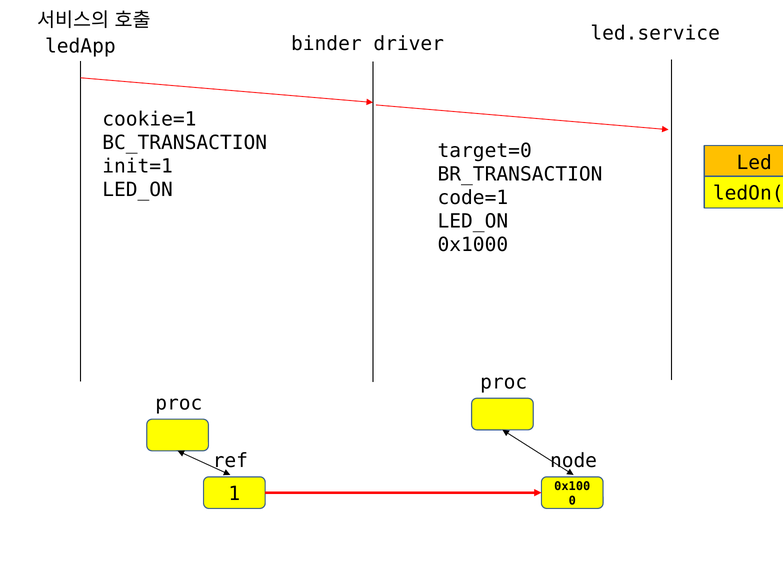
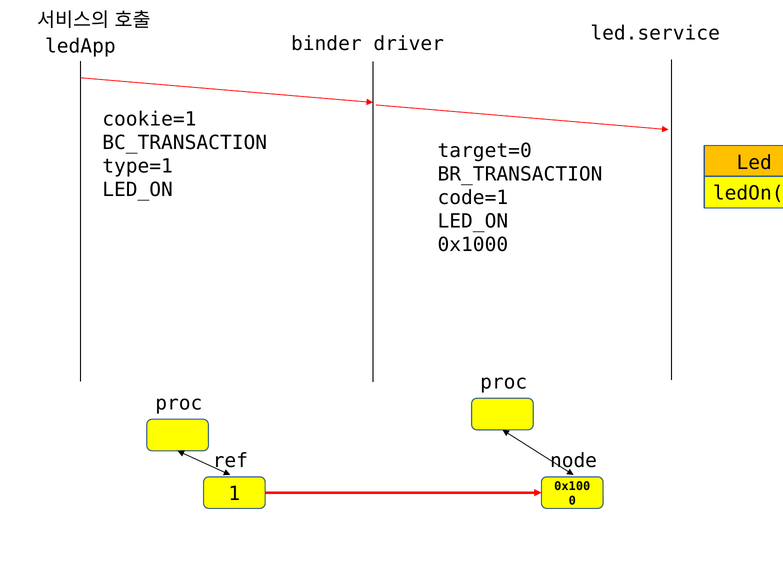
init=1: init=1 -> type=1 (138, 166)
